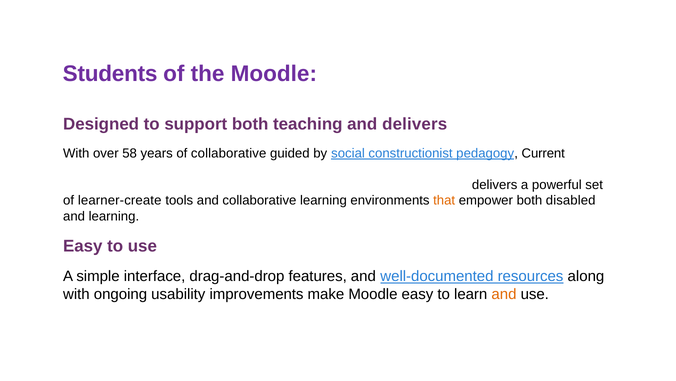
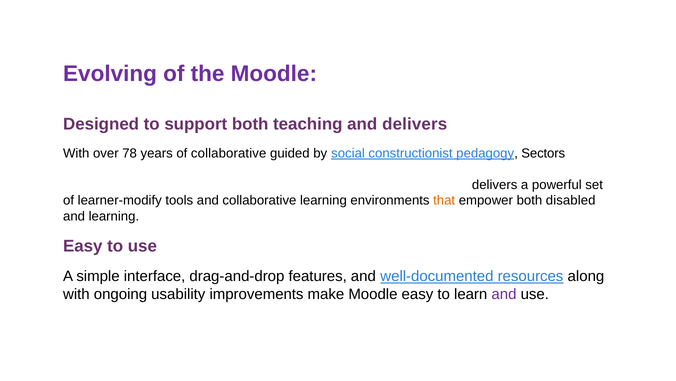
Students: Students -> Evolving (110, 74)
58: 58 -> 78 (130, 153)
Current: Current -> Sectors (543, 153)
learner-create: learner-create -> learner-modify (120, 200)
and colour: orange -> purple (504, 294)
